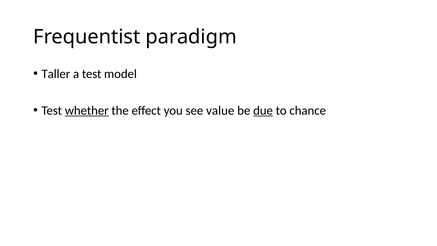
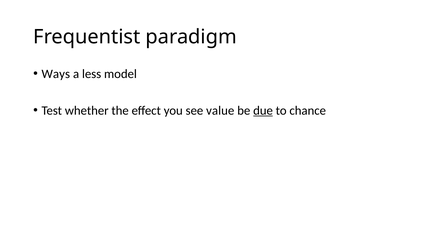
Taller: Taller -> Ways (56, 74)
a test: test -> less (92, 74)
whether underline: present -> none (87, 111)
